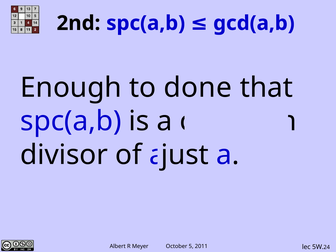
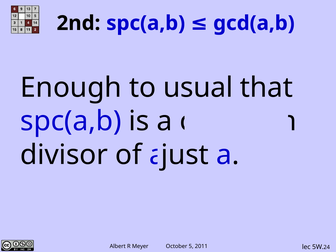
done: done -> usual (198, 88)
